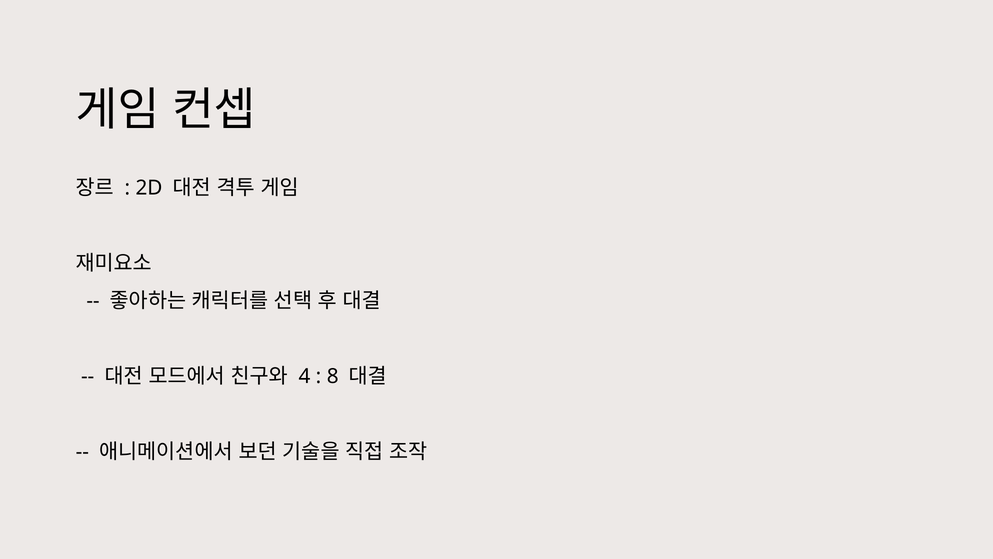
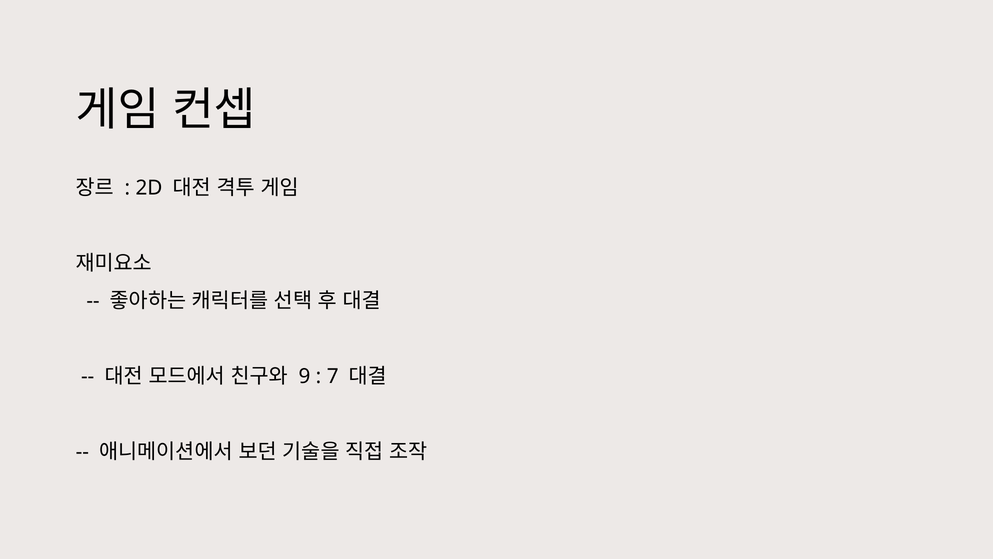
4: 4 -> 9 (305, 376)
8: 8 -> 7 (333, 376)
